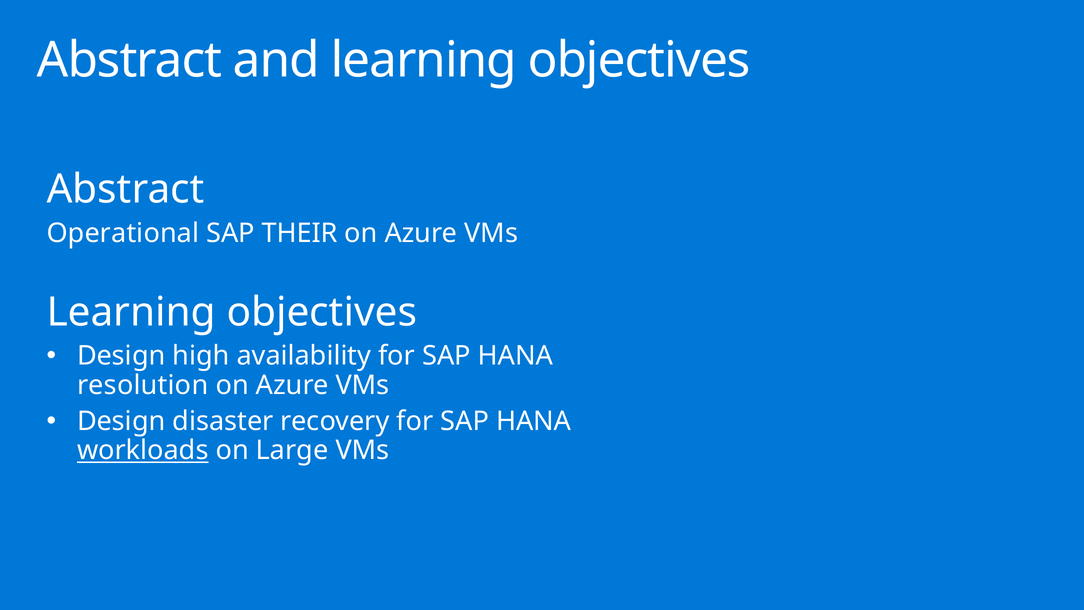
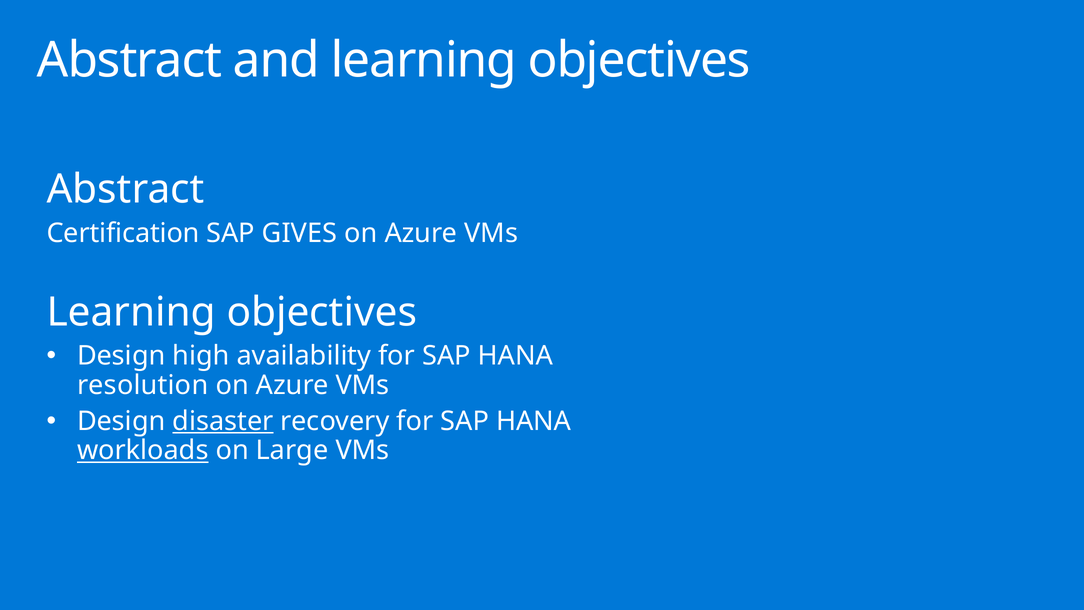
Operational: Operational -> Certification (123, 233)
THEIR: THEIR -> GIVES (300, 233)
disaster underline: none -> present (223, 421)
